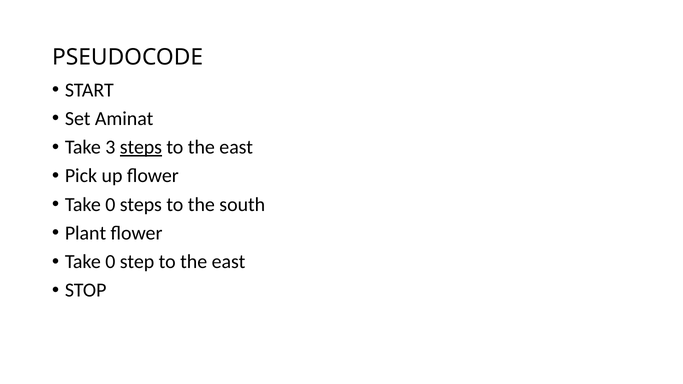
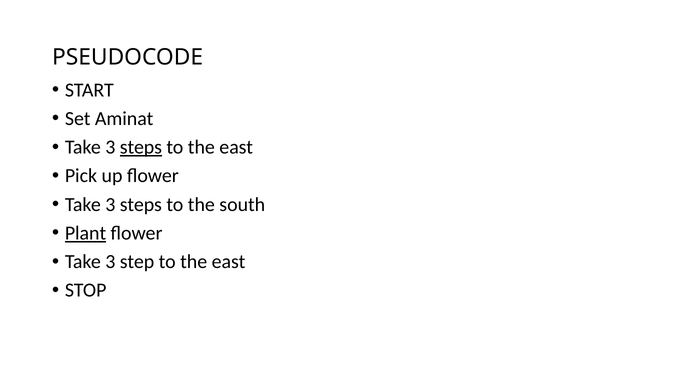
0: 0 -> 3 (110, 205)
Plant underline: none -> present (86, 233)
0: 0 -> 3 (110, 262)
